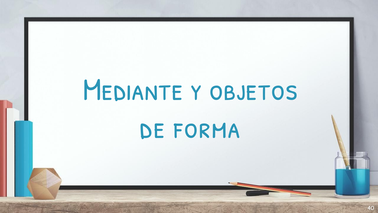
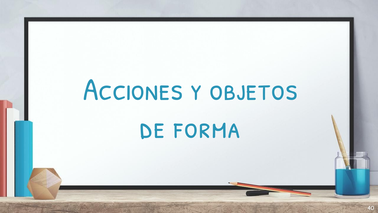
Mediante: Mediante -> Acciones (133, 90)
